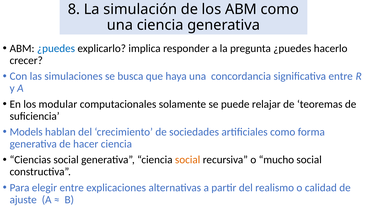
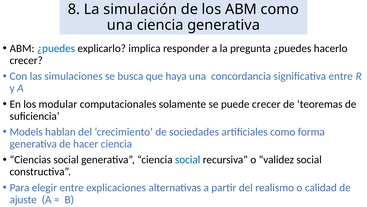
puede relajar: relajar -> crecer (266, 104)
social colour: orange -> blue (188, 159)
mucho: mucho -> validez (276, 159)
